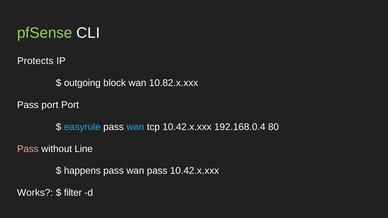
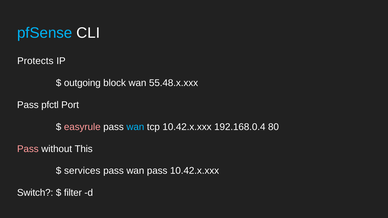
pfSense colour: light green -> light blue (45, 33)
10.82.x.xxx: 10.82.x.xxx -> 55.48.x.xxx (174, 83)
Pass port: port -> pfctl (50, 105)
easyrule colour: light blue -> pink (82, 127)
Line: Line -> This (84, 149)
happens: happens -> services (82, 171)
Works: Works -> Switch (35, 193)
